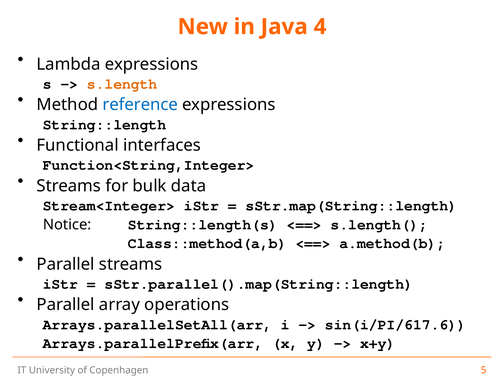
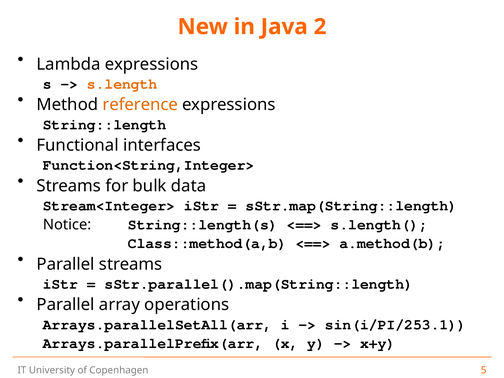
4: 4 -> 2 (320, 27)
reference colour: blue -> orange (140, 105)
sin(i/PI/617.6: sin(i/PI/617.6 -> sin(i/PI/253.1 (395, 324)
